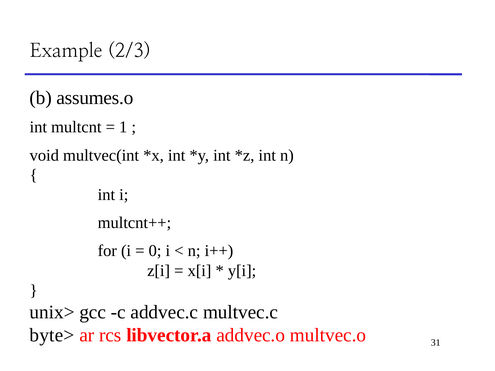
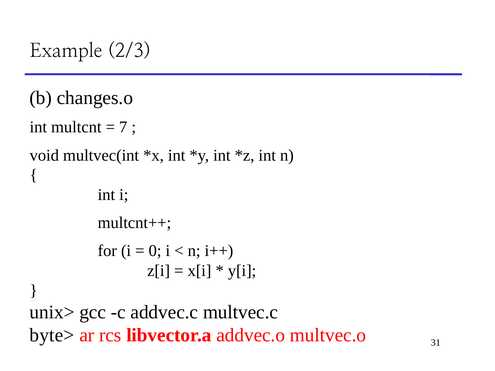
assumes.o: assumes.o -> changes.o (95, 98)
1: 1 -> 7 (123, 127)
